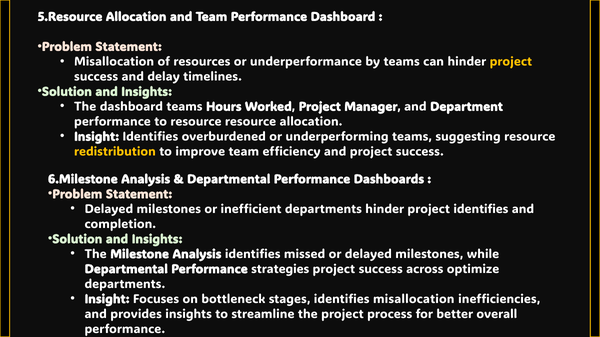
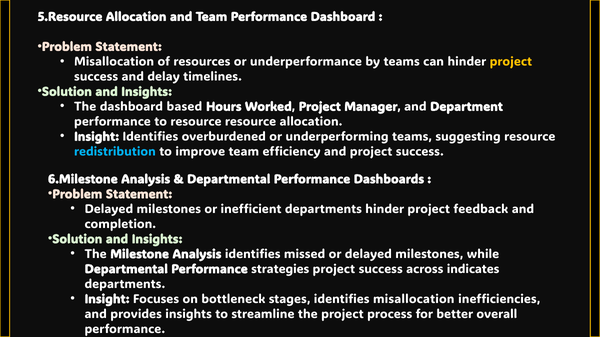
dashboard teams: teams -> based (184, 107)
redistribution colour: yellow -> light blue (115, 152)
project identifies: identifies -> feedback (481, 209)
optimize: optimize -> indicates (473, 269)
